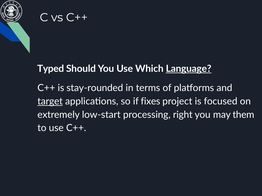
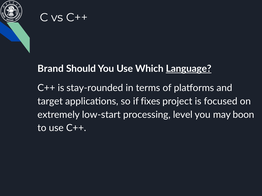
Typed: Typed -> Brand (51, 69)
target underline: present -> none (50, 102)
right: right -> level (183, 115)
them: them -> boon (243, 115)
